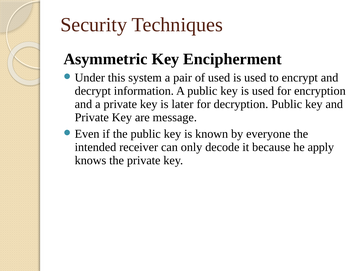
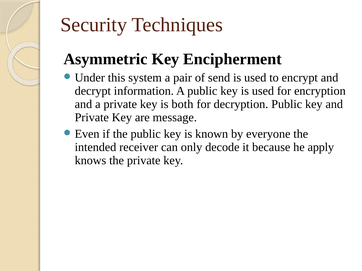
of used: used -> send (219, 78)
later: later -> both (182, 104)
